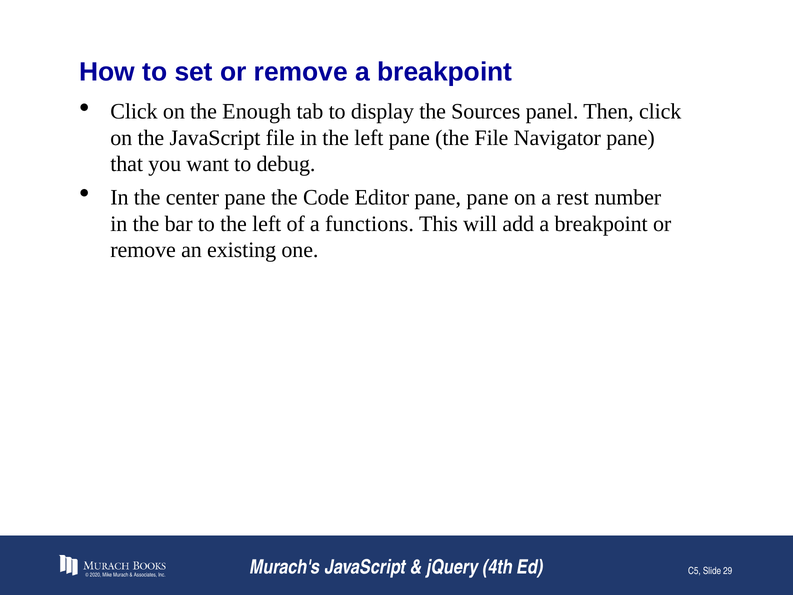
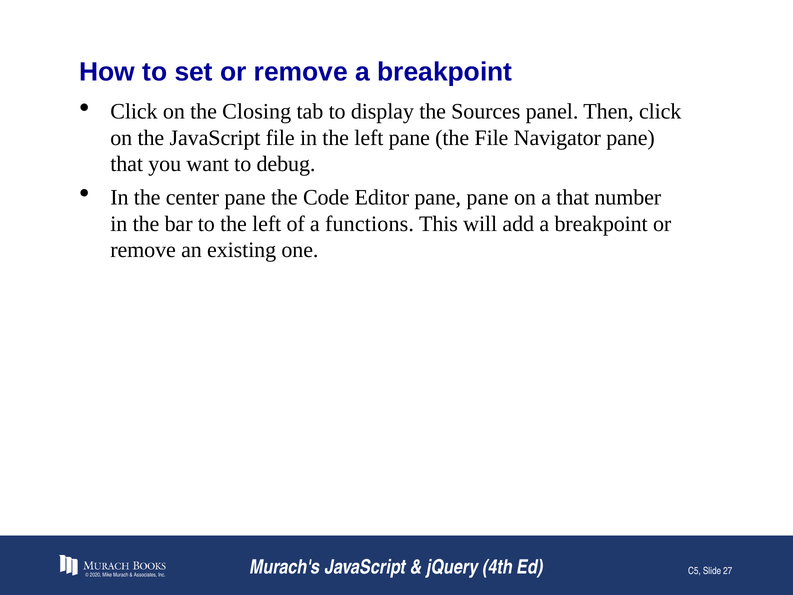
Enough: Enough -> Closing (257, 111)
a rest: rest -> that (573, 197)
29: 29 -> 27 (728, 571)
